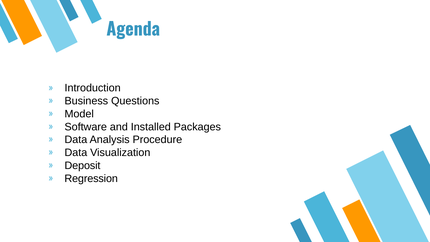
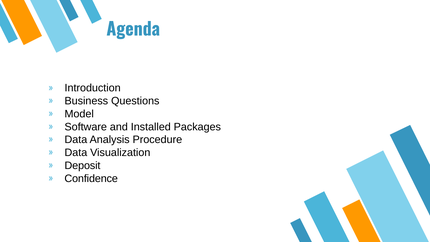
Regression: Regression -> Confidence (91, 178)
